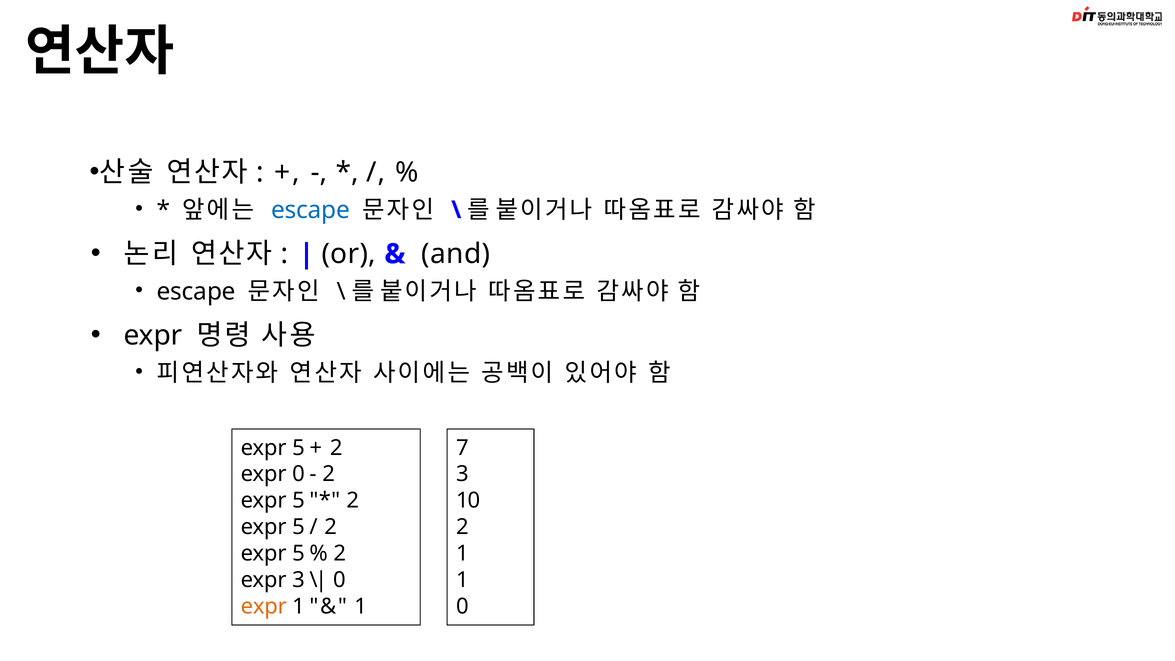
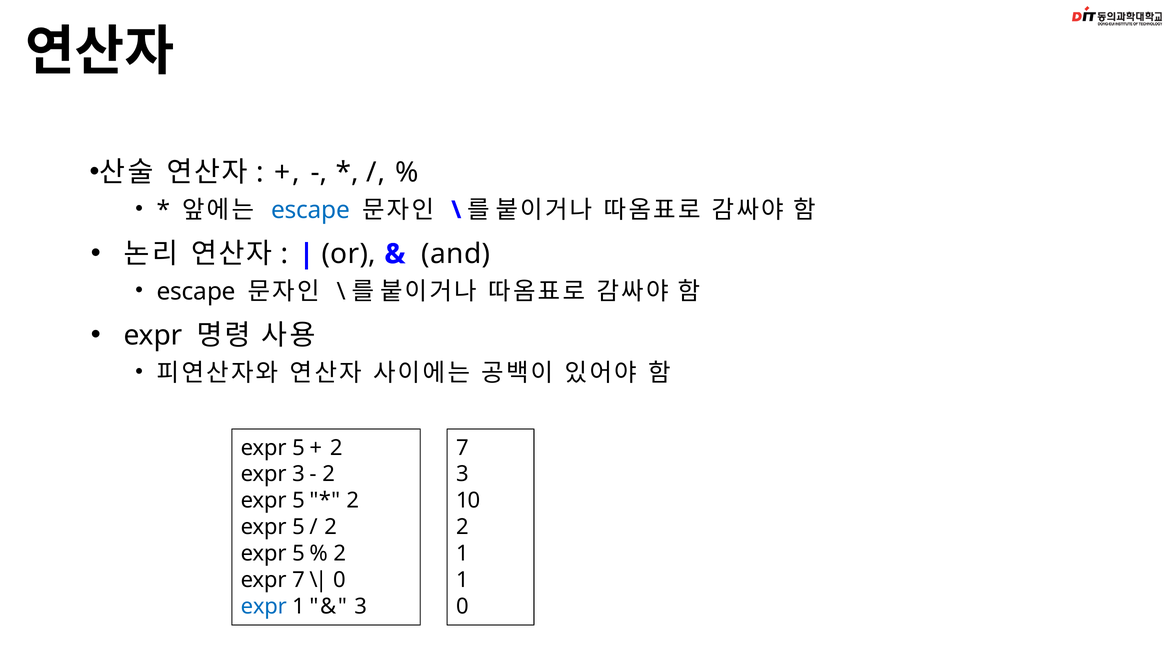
expr 0: 0 -> 3 (298, 474)
expr 3: 3 -> 7 (298, 580)
expr colour: orange -> blue (264, 606)
1: 1 -> 3 (361, 606)
